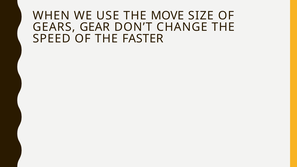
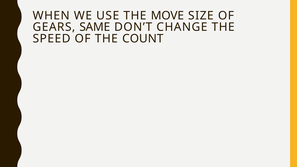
GEAR: GEAR -> SAME (95, 27)
FASTER: FASTER -> COUNT (143, 39)
